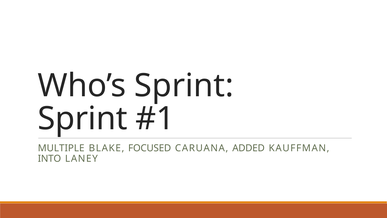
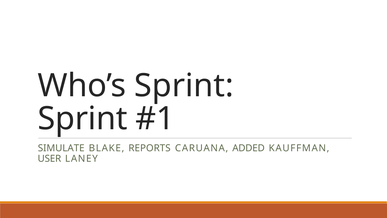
MULTIPLE: MULTIPLE -> SIMULATE (61, 148)
FOCUSED: FOCUSED -> REPORTS (150, 148)
INTO: INTO -> USER (49, 158)
